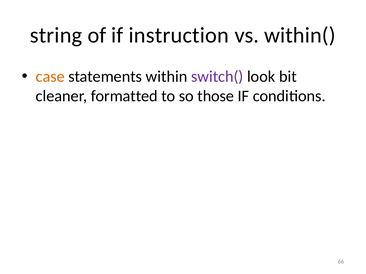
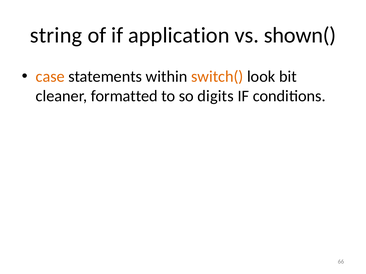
instruction: instruction -> application (179, 35)
within(: within( -> shown( (300, 35)
switch( colour: purple -> orange (217, 77)
those: those -> digits (216, 96)
